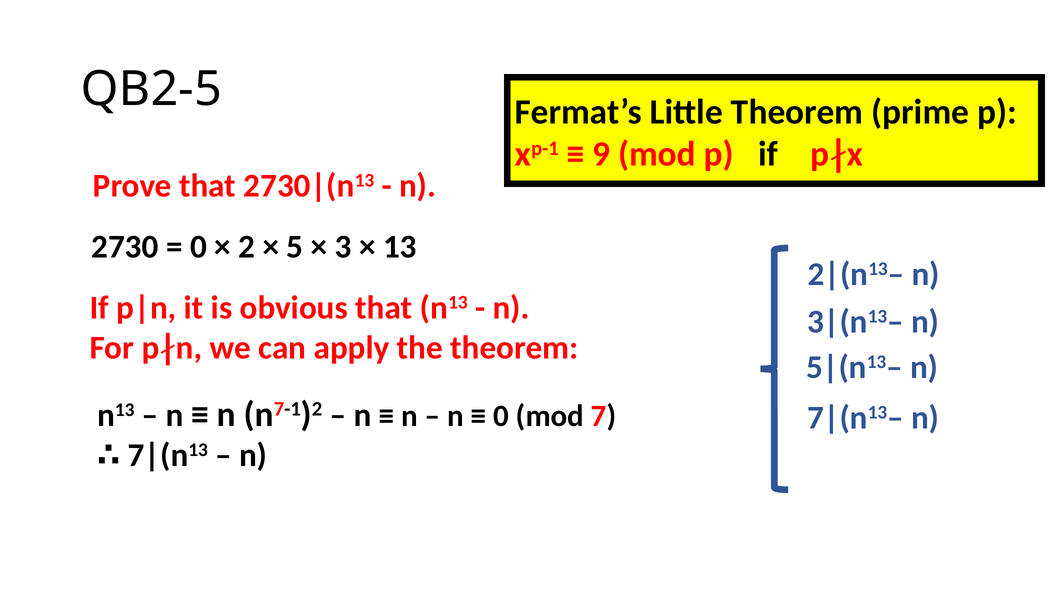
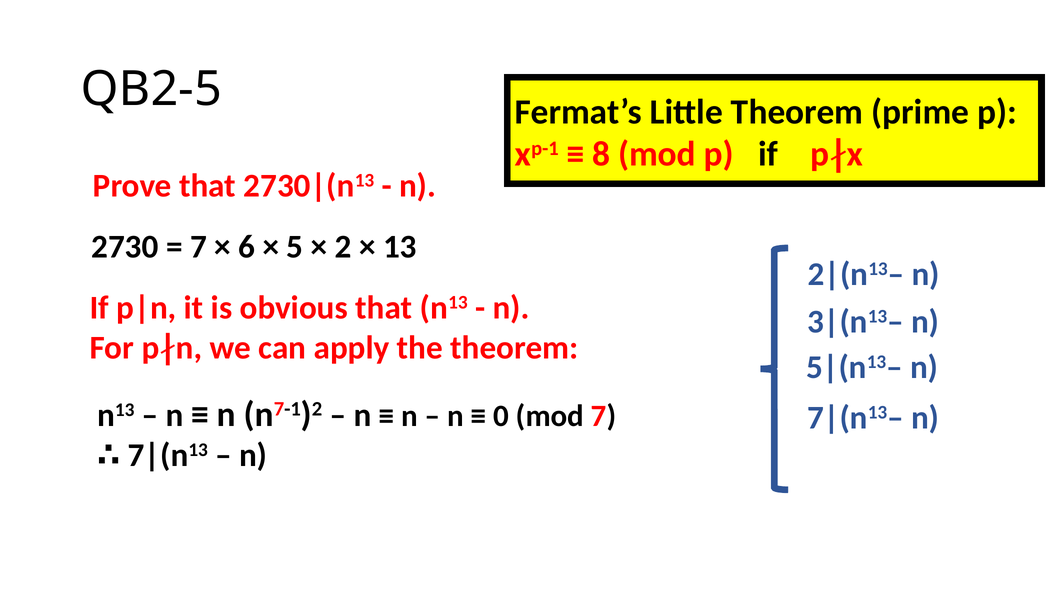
9: 9 -> 8 (601, 154)
0: 0 -> 7 (198, 247)
2: 2 -> 6 (247, 247)
3: 3 -> 2 (343, 247)
